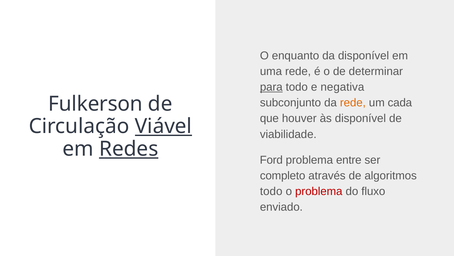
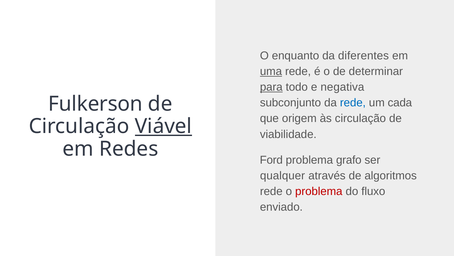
da disponível: disponível -> diferentes (363, 56)
uma underline: none -> present (271, 71)
rede colour: orange -> blue (353, 103)
houver: houver -> origem (299, 118)
às disponível: disponível -> circulação (360, 118)
Redes underline: present -> none (129, 149)
entre: entre -> grafo (349, 160)
completo: completo -> qualquer (283, 175)
todo: todo -> rede (271, 191)
